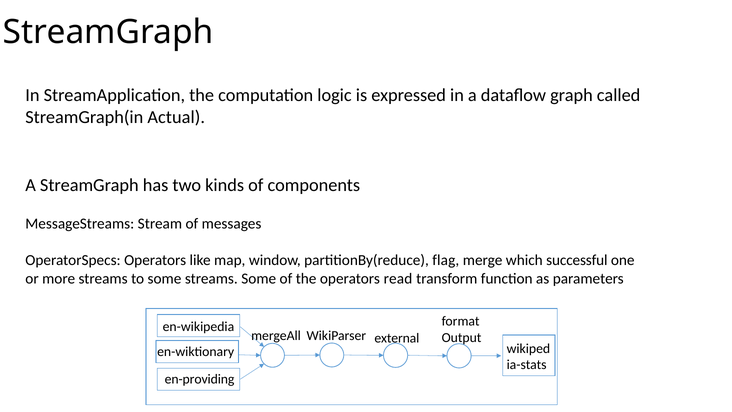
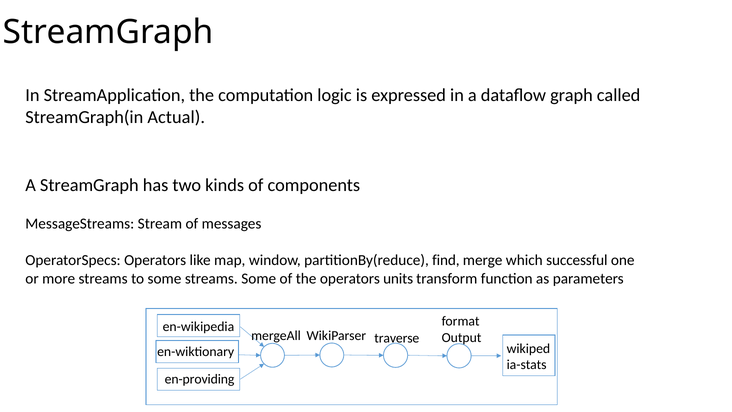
flag: flag -> find (446, 260)
read: read -> units (398, 278)
external: external -> traverse (397, 338)
